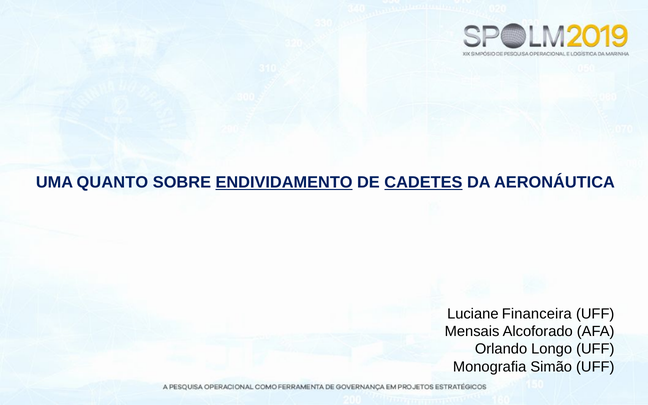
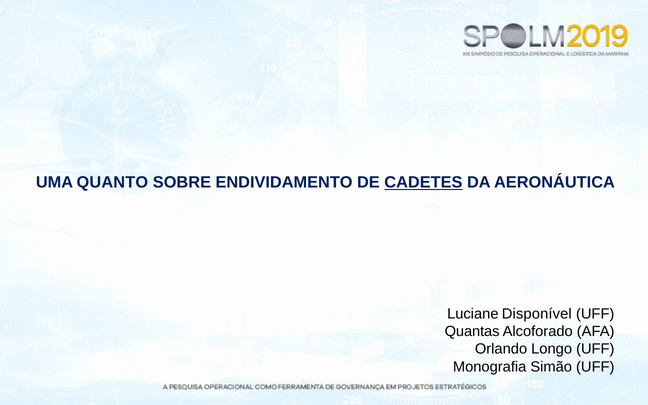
ENDIVIDAMENTO underline: present -> none (284, 182)
Financeira: Financeira -> Disponível (537, 314)
Mensais: Mensais -> Quantas (472, 332)
